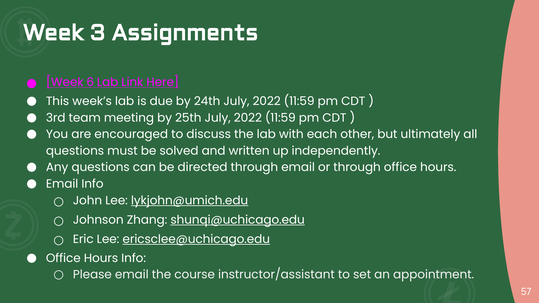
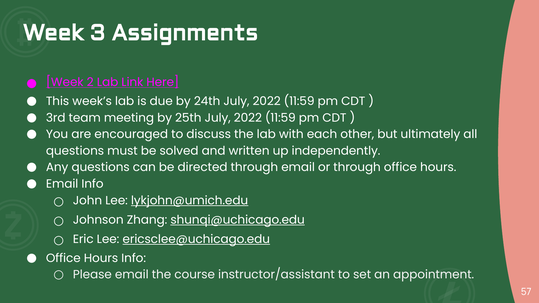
6: 6 -> 2 (90, 82)
